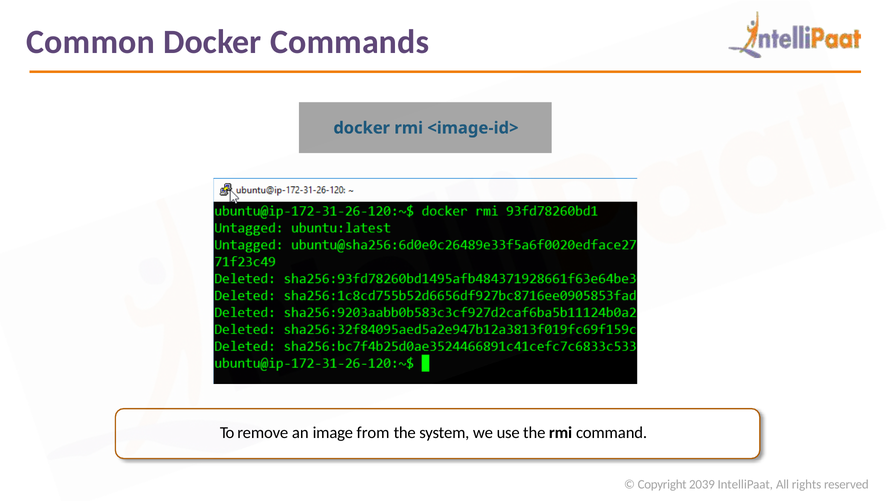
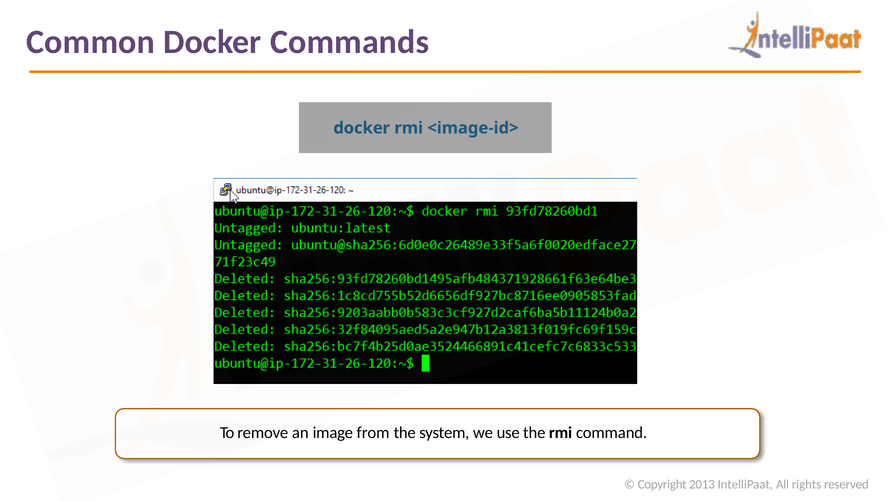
2039: 2039 -> 2013 (702, 484)
